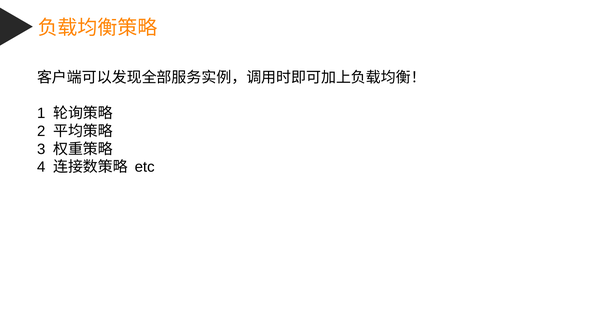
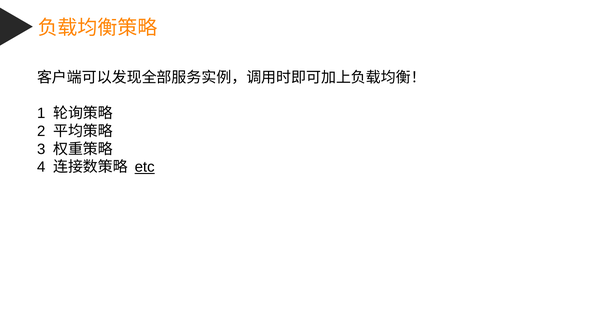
etc underline: none -> present (145, 167)
